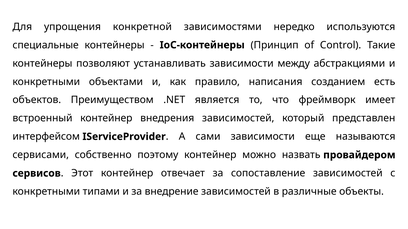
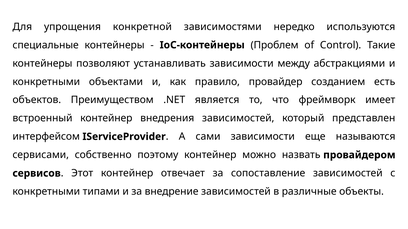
Принцип: Принцип -> Проблем (275, 45)
написания: написания -> провайдер (276, 82)
